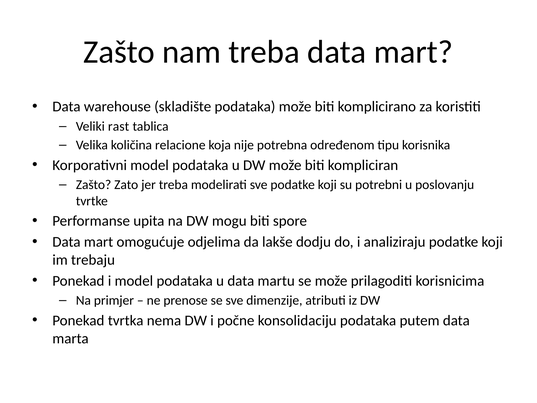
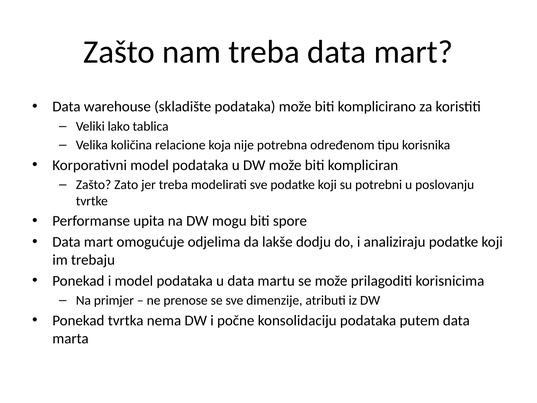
rast: rast -> lako (119, 126)
